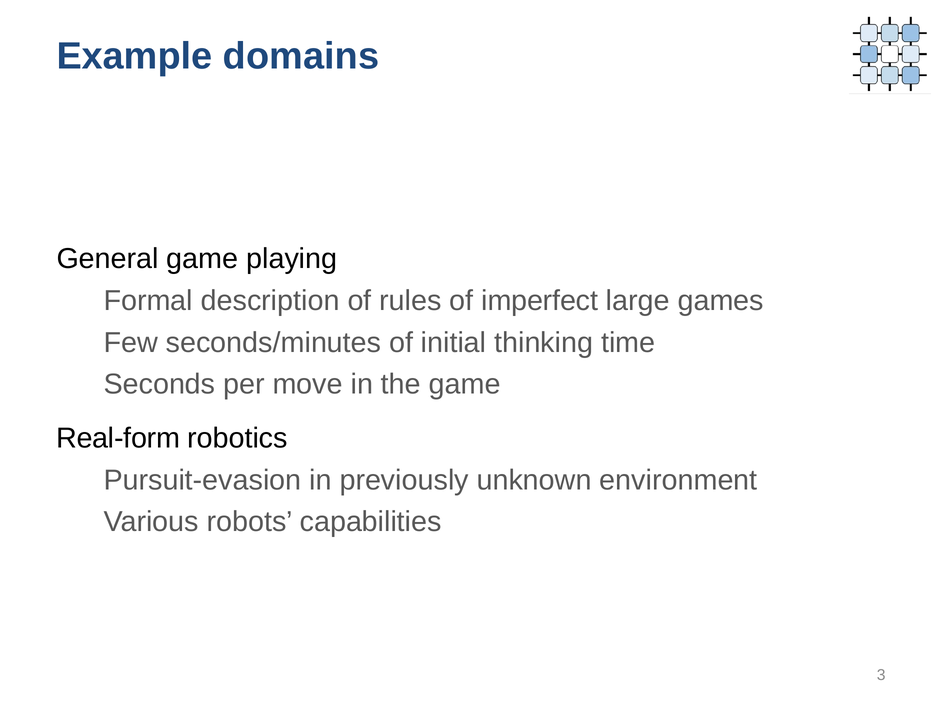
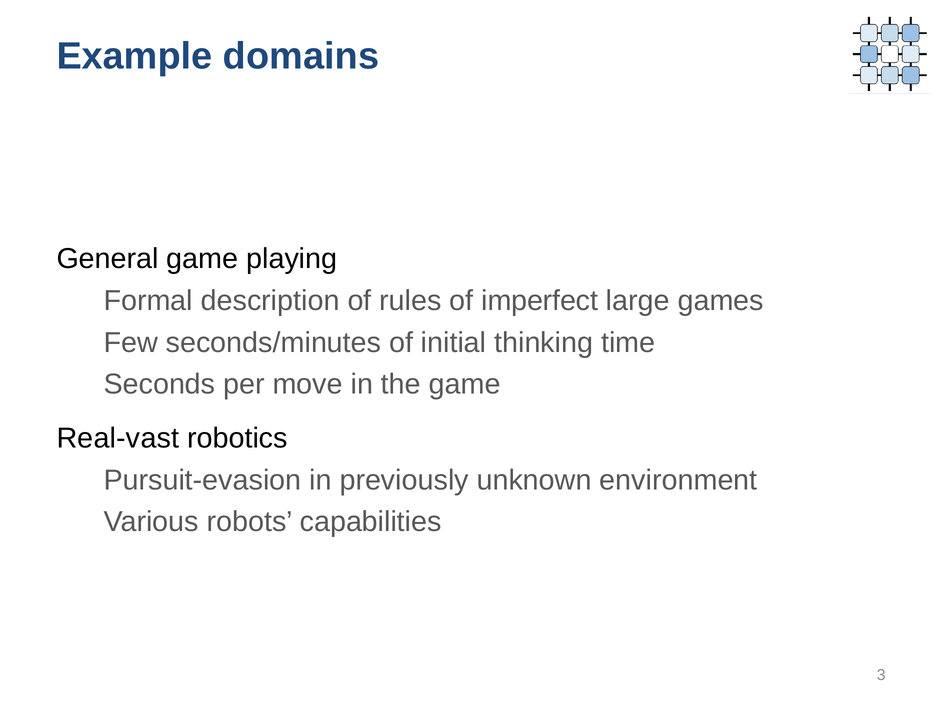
Real-form: Real-form -> Real-vast (118, 438)
